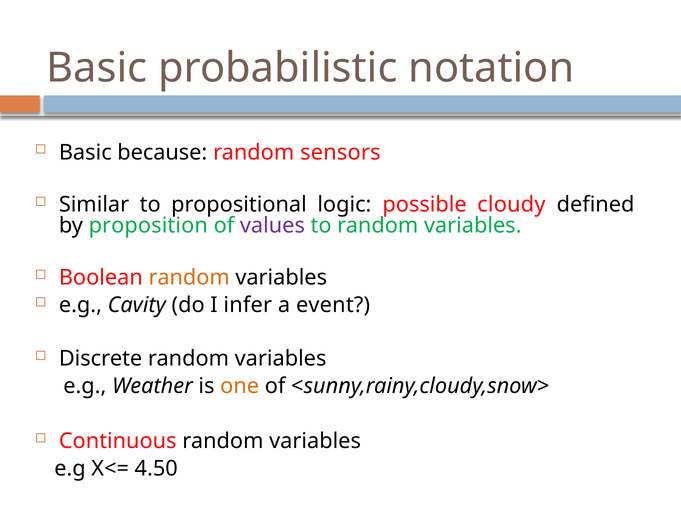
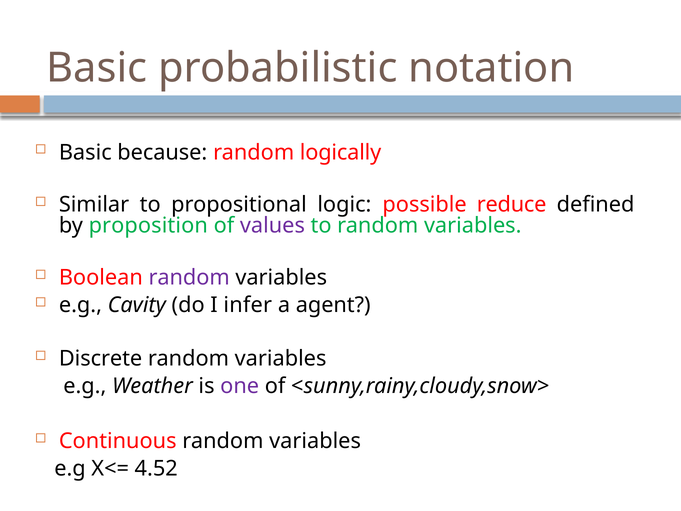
sensors: sensors -> logically (341, 153)
cloudy: cloudy -> reduce (512, 205)
random colour: orange -> purple (189, 278)
event: event -> agent (333, 305)
one colour: orange -> purple (240, 386)
4.50: 4.50 -> 4.52 (156, 469)
